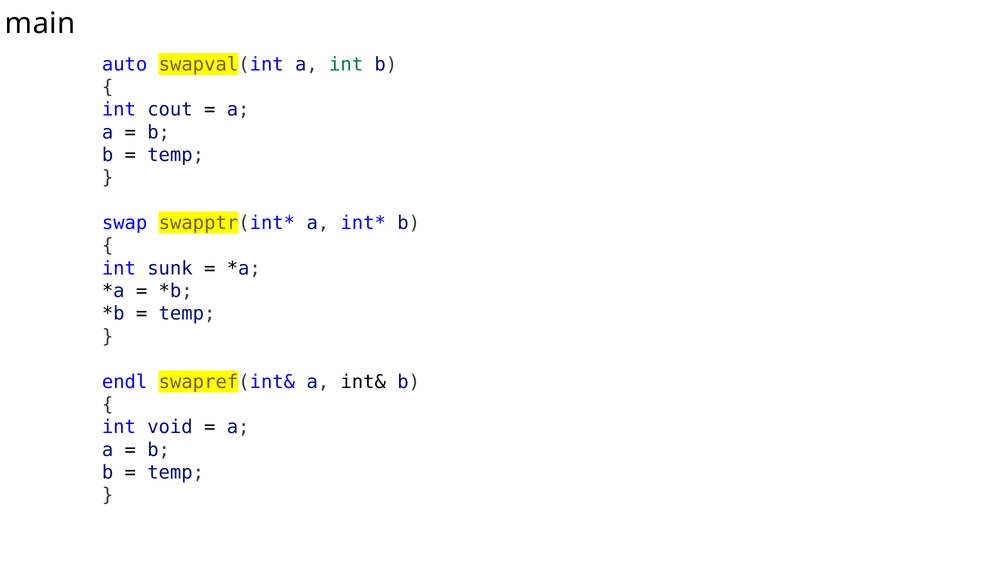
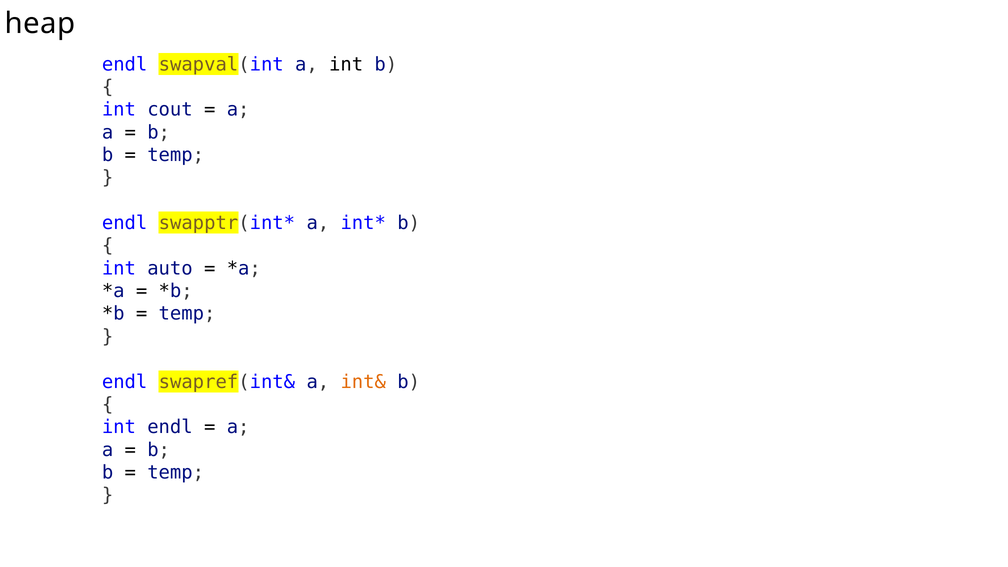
main: main -> heap (40, 23)
auto: auto -> endl (125, 64)
int colour: green -> black (346, 64)
swap: swap -> endl (125, 223)
sunk: sunk -> auto (170, 268)
int& colour: black -> orange (363, 382)
int void: void -> endl (170, 427)
